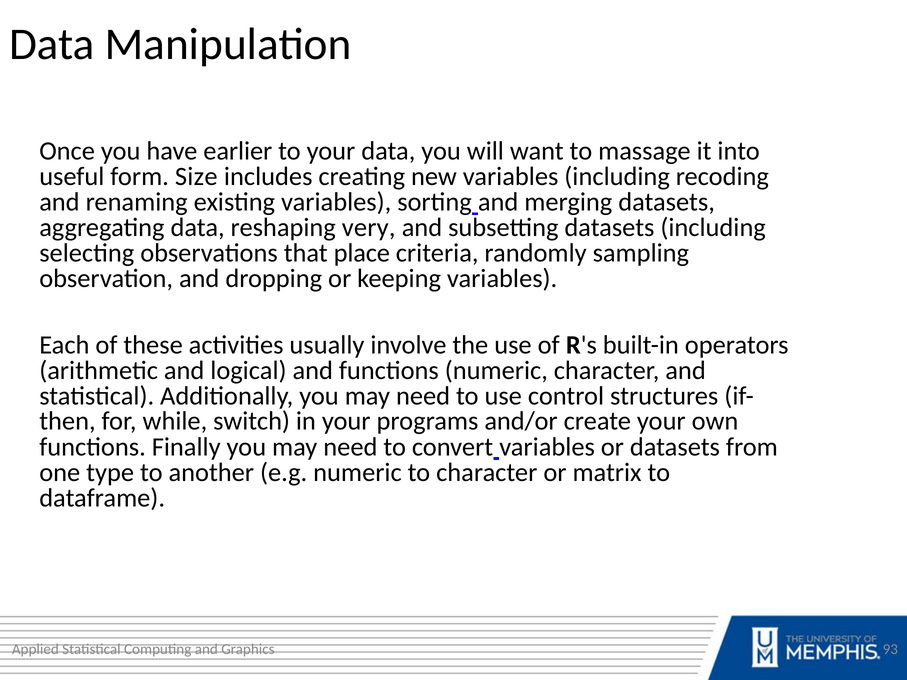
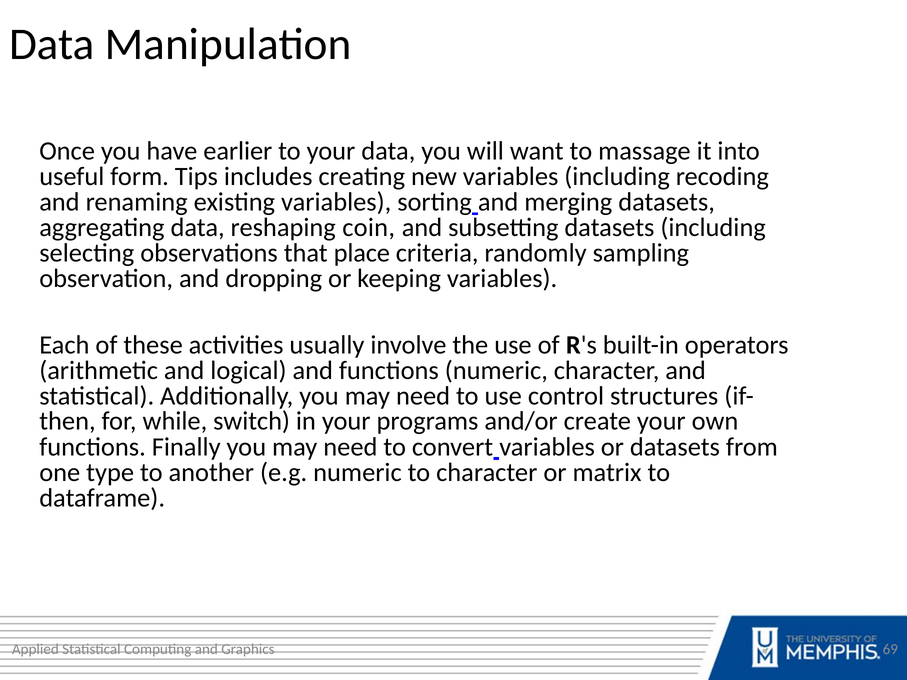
Size: Size -> Tips (196, 176)
very: very -> coin (369, 228)
93: 93 -> 69 (890, 649)
